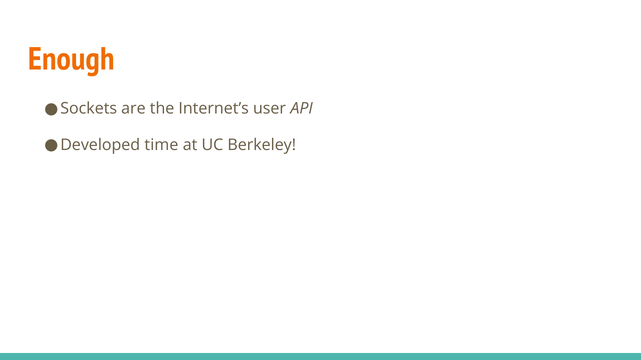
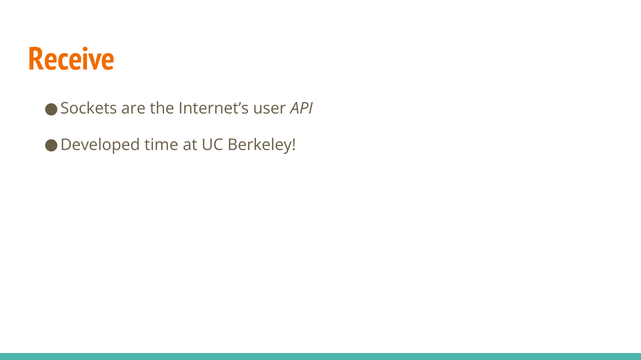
Enough: Enough -> Receive (72, 59)
